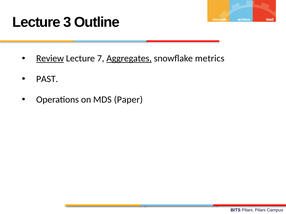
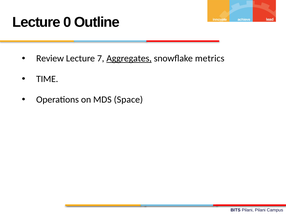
3: 3 -> 0 (67, 22)
Review underline: present -> none (50, 59)
PAST: PAST -> TIME (47, 79)
Paper: Paper -> Space (128, 100)
